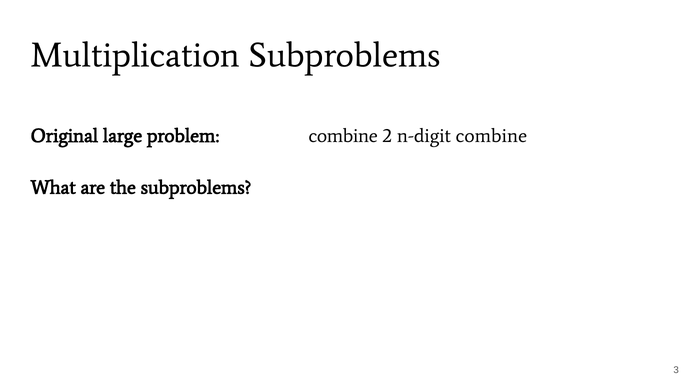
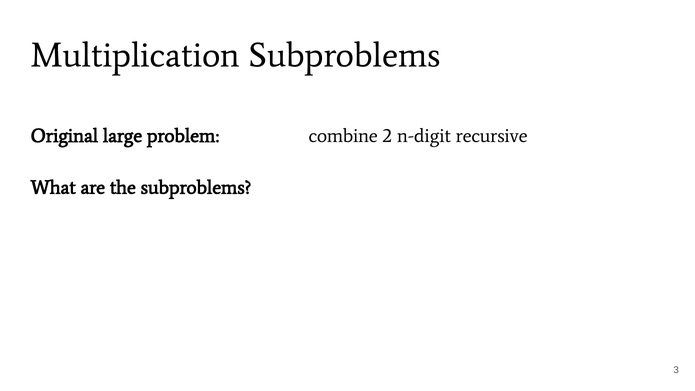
n-digit combine: combine -> recursive (492, 136)
